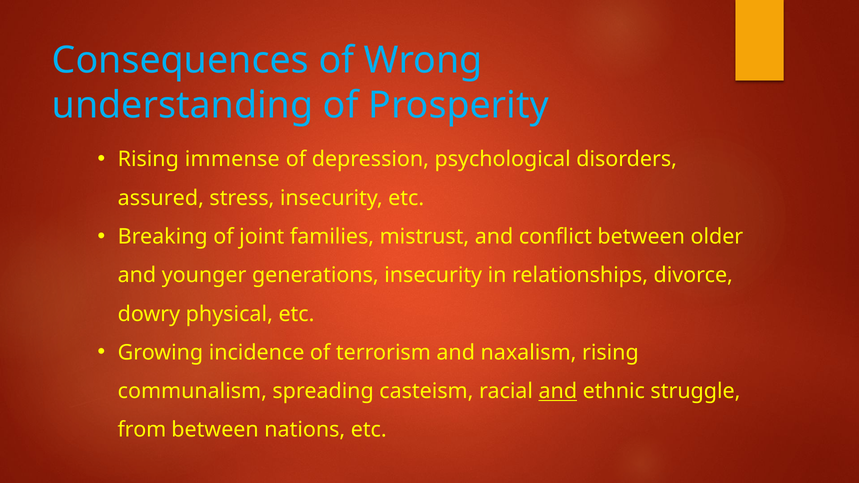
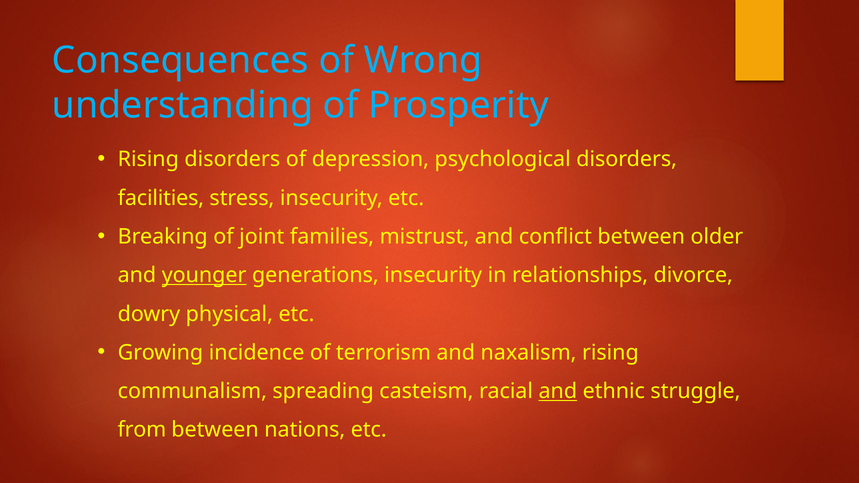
Rising immense: immense -> disorders (232, 159)
assured: assured -> facilities (161, 198)
younger underline: none -> present (204, 275)
